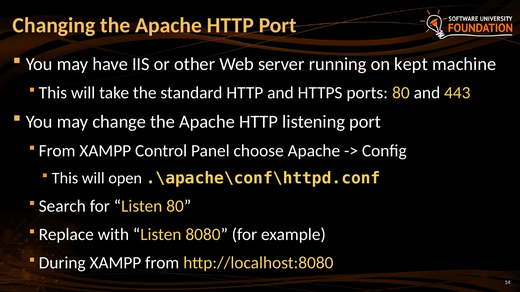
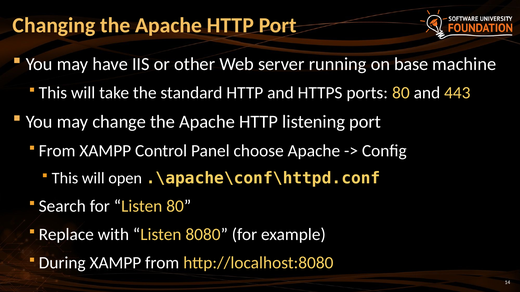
kept: kept -> base (411, 64)
